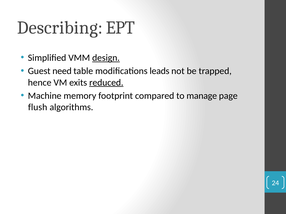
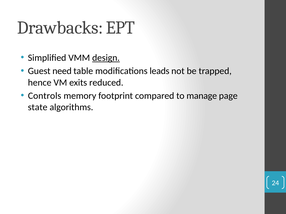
Describing: Describing -> Drawbacks (60, 28)
reduced underline: present -> none (106, 83)
Machine: Machine -> Controls (45, 96)
flush: flush -> state (38, 107)
